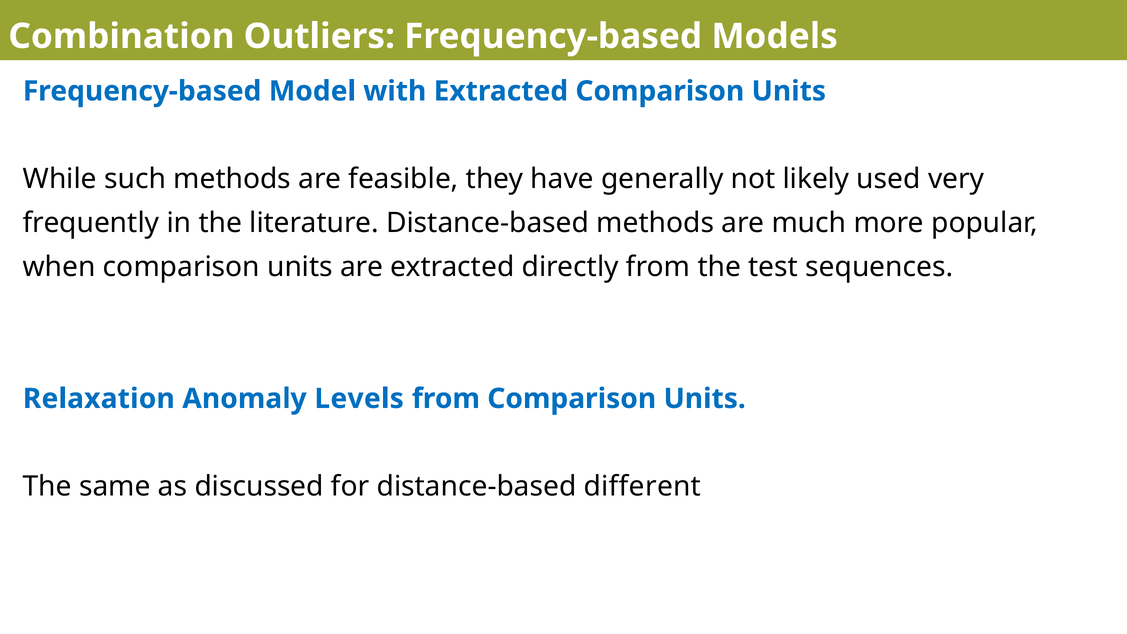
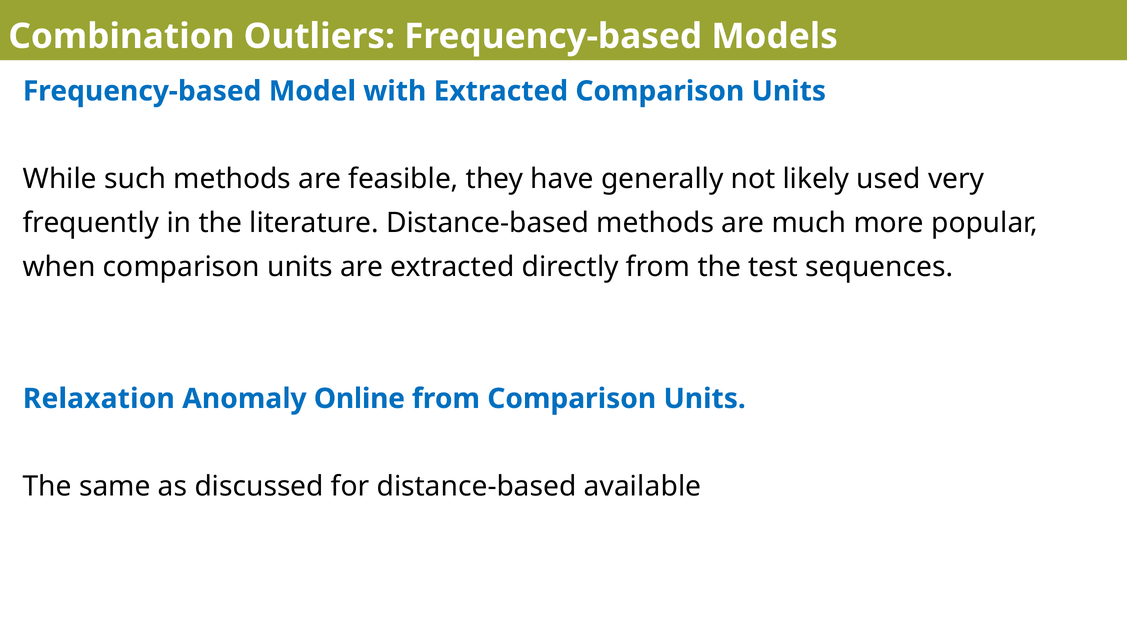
Levels: Levels -> Online (359, 399)
different: different -> available (643, 486)
